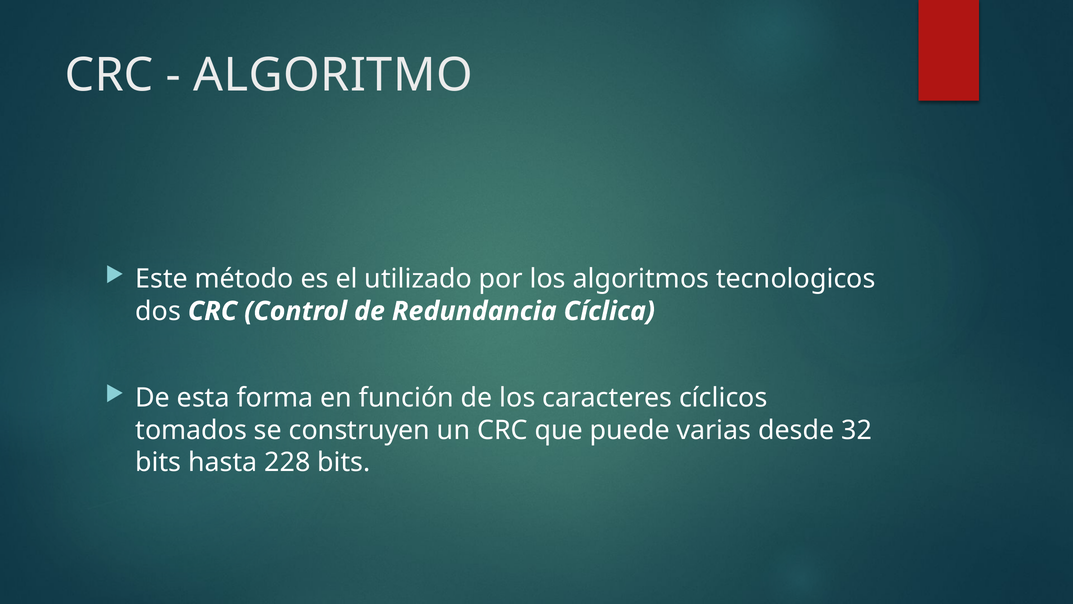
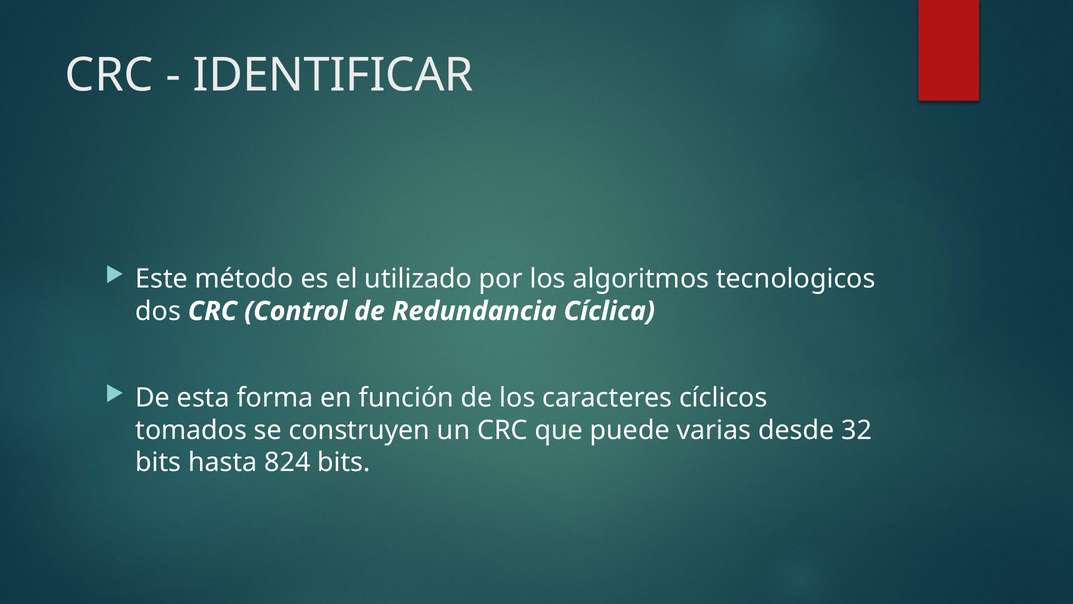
ALGORITMO: ALGORITMO -> IDENTIFICAR (333, 75)
228: 228 -> 824 (287, 462)
